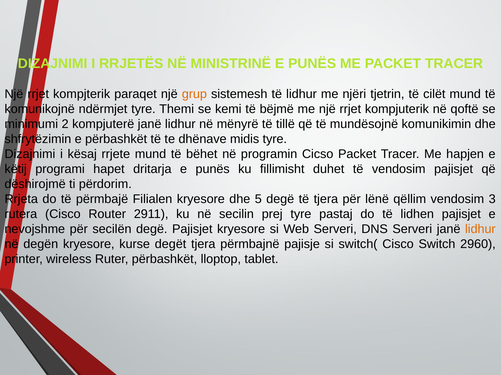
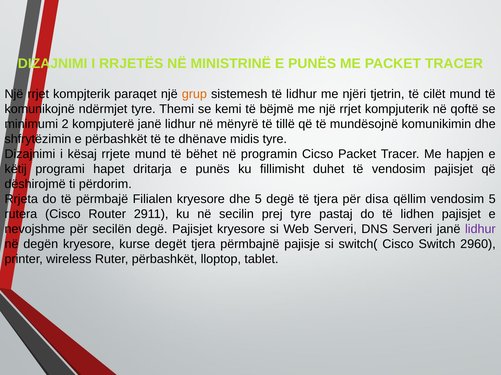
lënë: lënë -> disa (377, 200)
vendosim 3: 3 -> 5 (492, 200)
lidhur colour: orange -> purple (480, 230)
